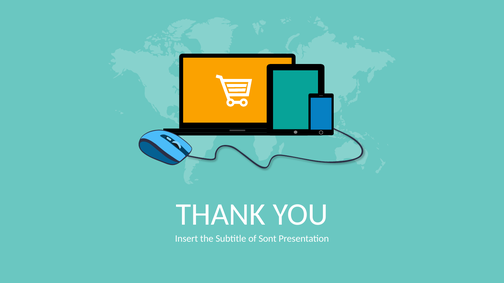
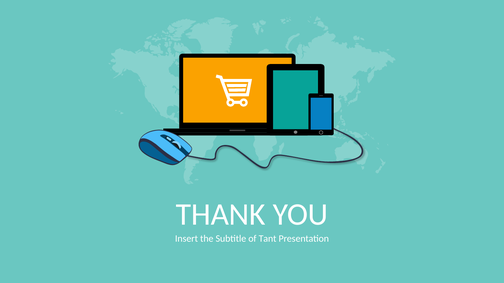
Sont: Sont -> Tant (268, 239)
